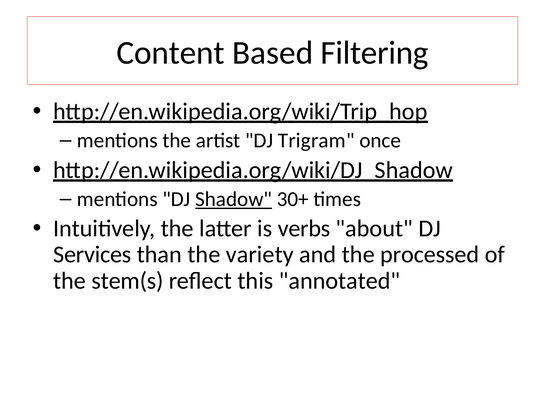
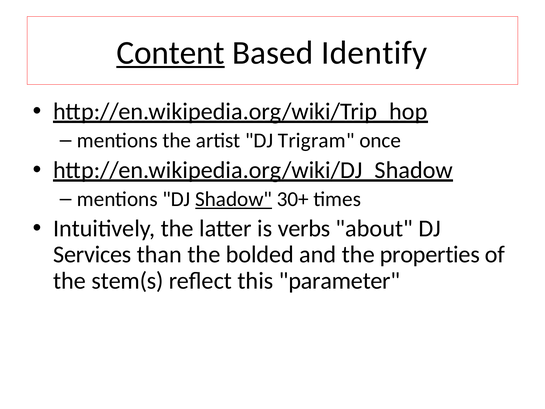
Content underline: none -> present (171, 53)
Filtering: Filtering -> Identify (374, 53)
variety: variety -> bolded (260, 255)
processed: processed -> properties (430, 255)
annotated: annotated -> parameter (340, 281)
